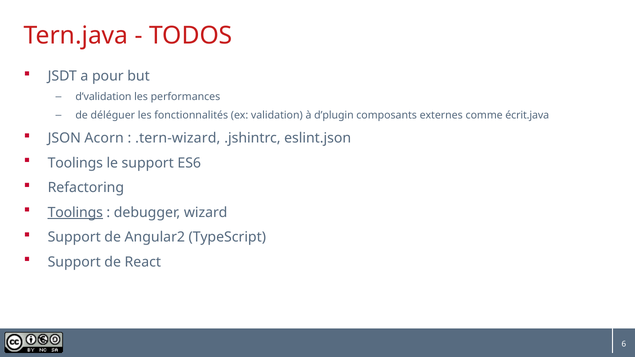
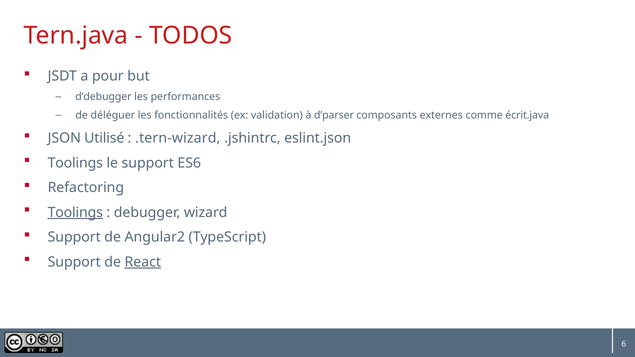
d’validation: d’validation -> d’debugger (103, 97)
d’plugin: d’plugin -> d’parser (334, 115)
Acorn: Acorn -> Utilisé (104, 138)
React underline: none -> present (143, 262)
